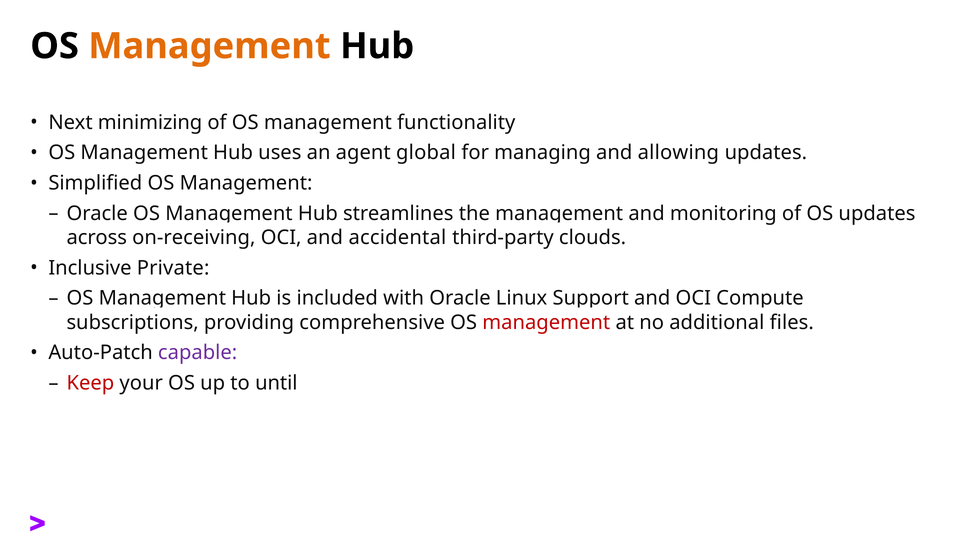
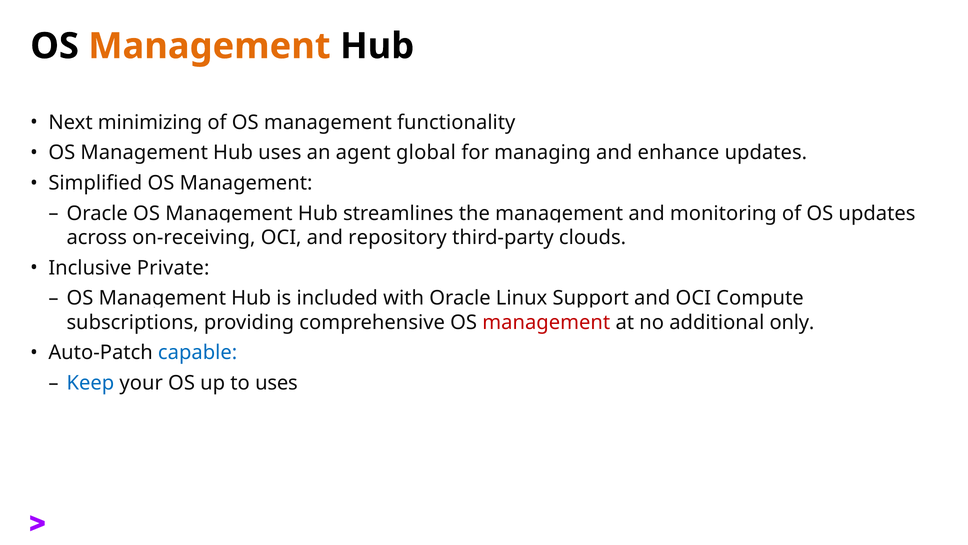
allowing: allowing -> enhance (678, 153)
accidental: accidental -> repository (397, 237)
files: files -> only (792, 322)
capable colour: purple -> blue (198, 352)
Keep colour: red -> blue (90, 383)
to until: until -> uses (276, 383)
